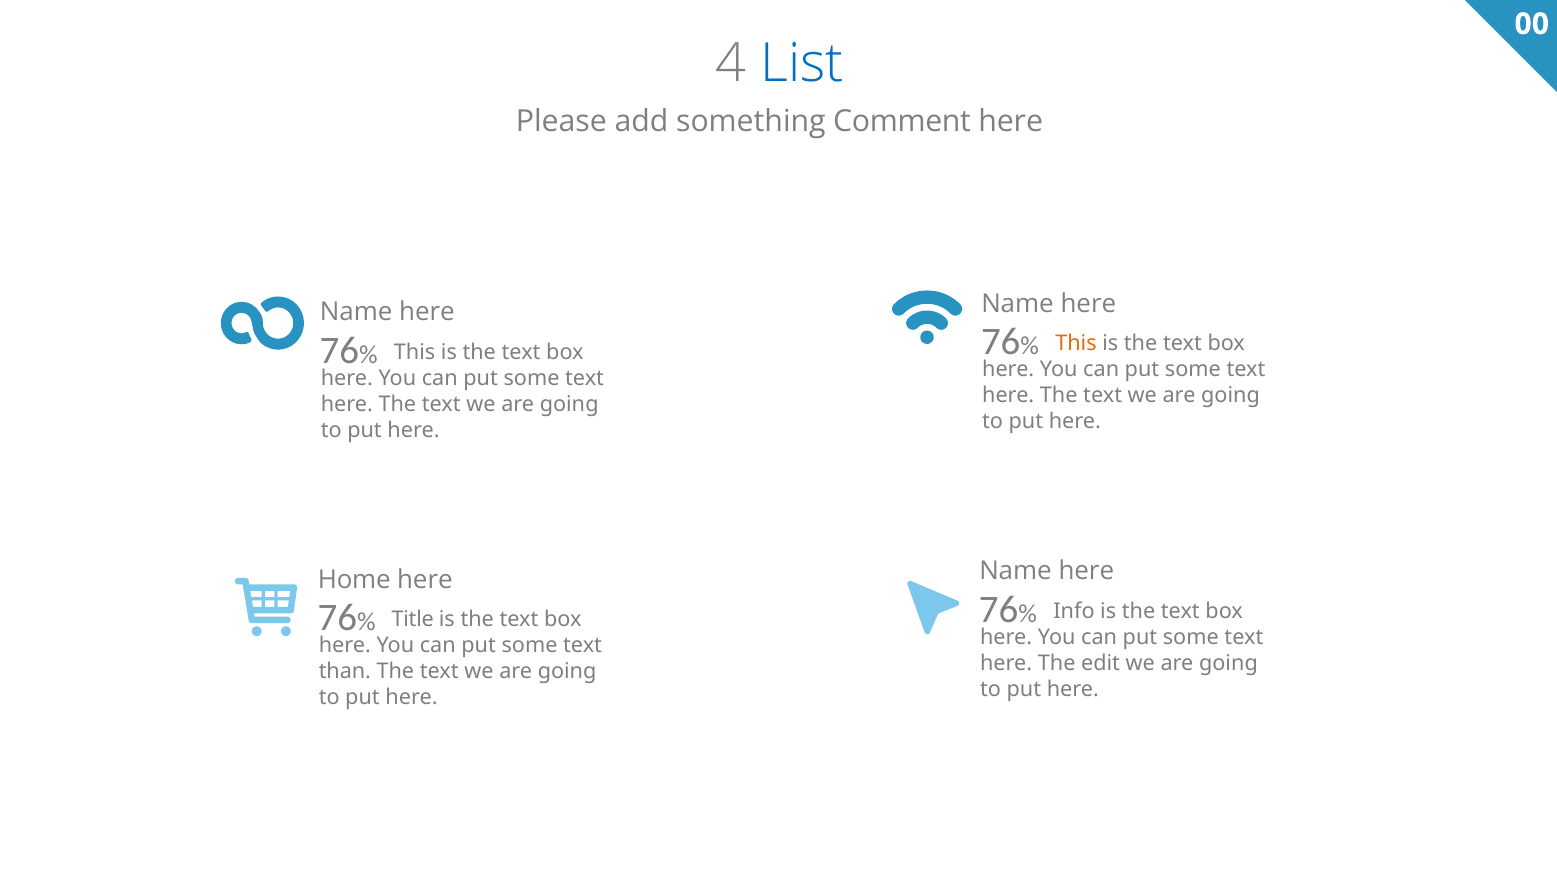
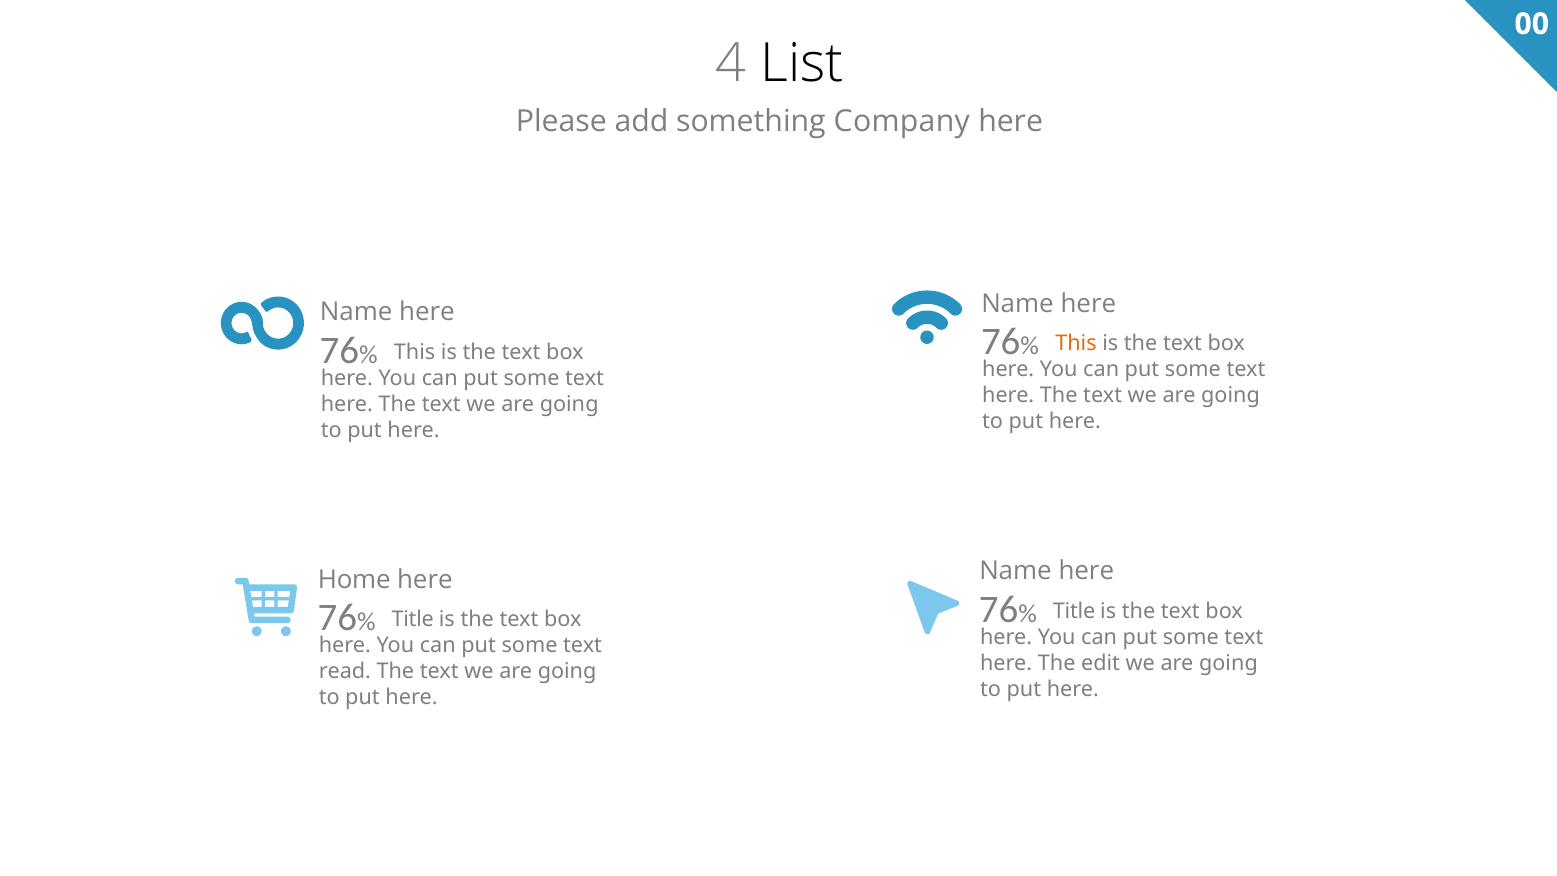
List colour: blue -> black (802, 64)
Comment: Comment -> Company (902, 121)
Info: Info -> Title (1074, 611)
than: than -> read (345, 672)
